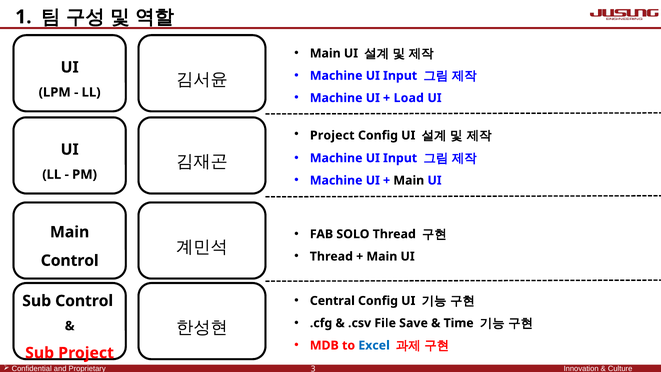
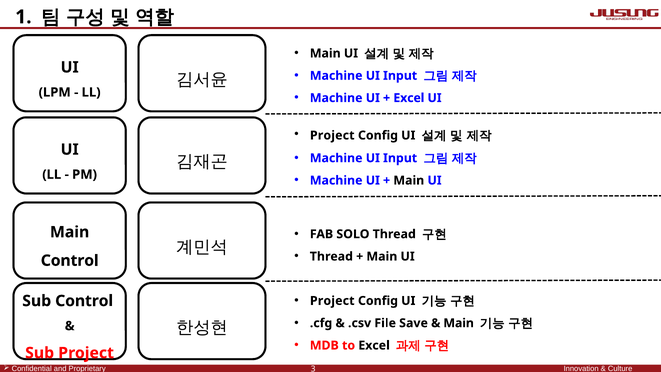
Load: Load -> Excel (409, 98)
Central: Central -> Project (332, 301)
Time: Time -> Main (459, 323)
Excel colour: blue -> black (374, 345)
